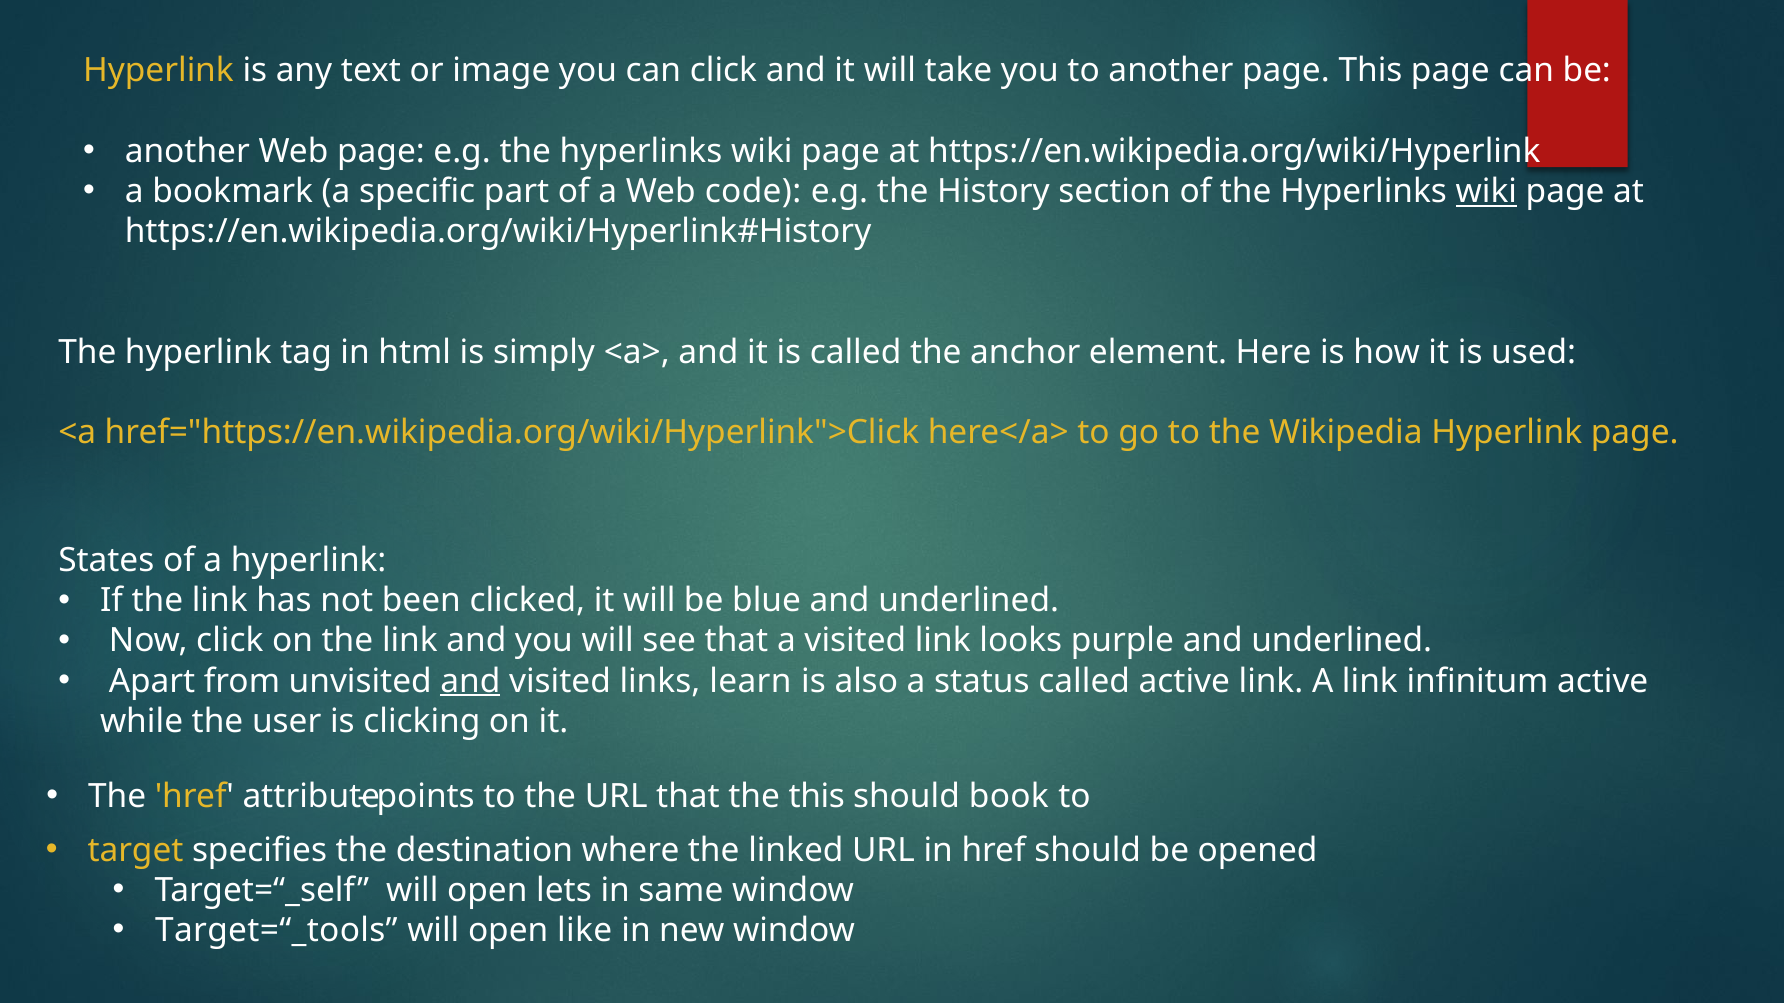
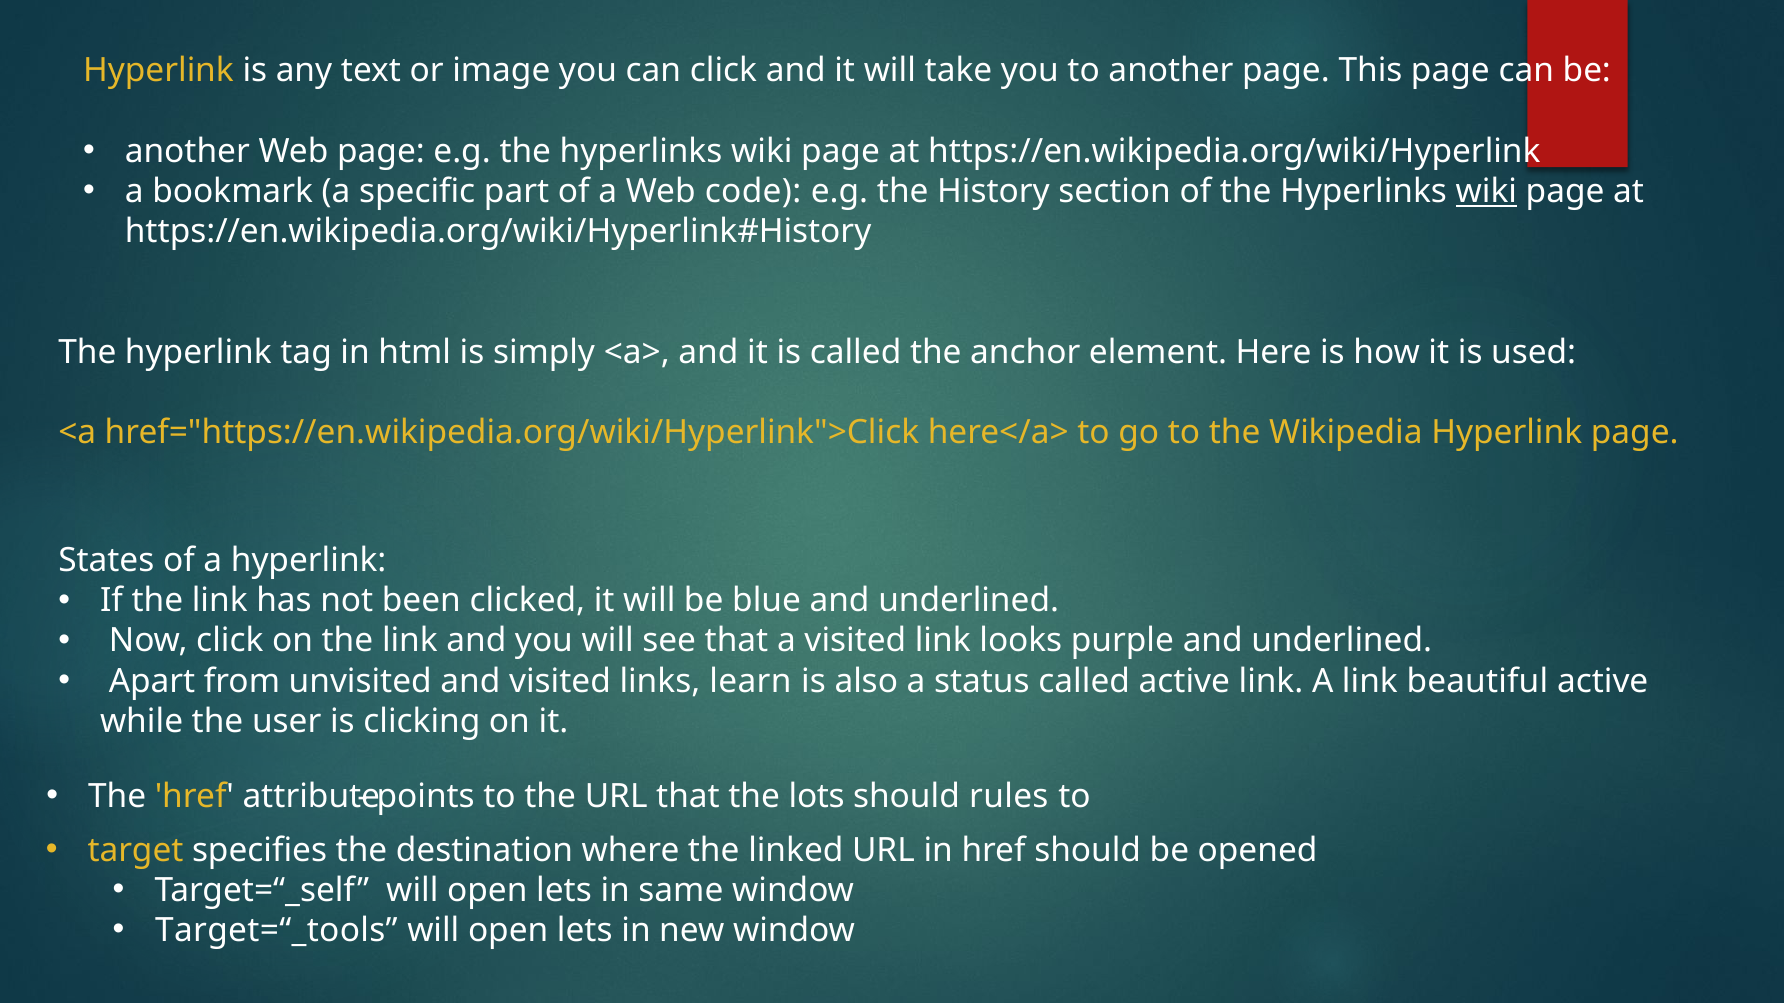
and underline: present -> none (470, 681)
infinitum: infinitum -> beautiful (1477, 681)
the this: this -> lots (817, 796)
book: book -> rules (1009, 796)
like: like -> lets (585, 931)
